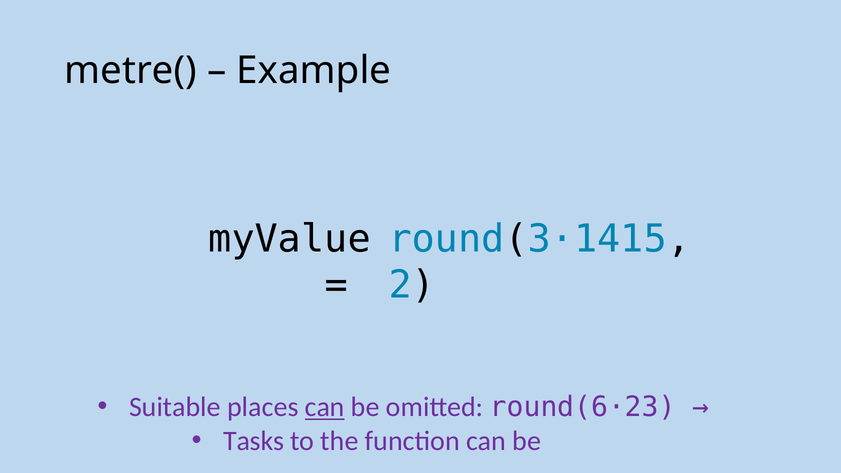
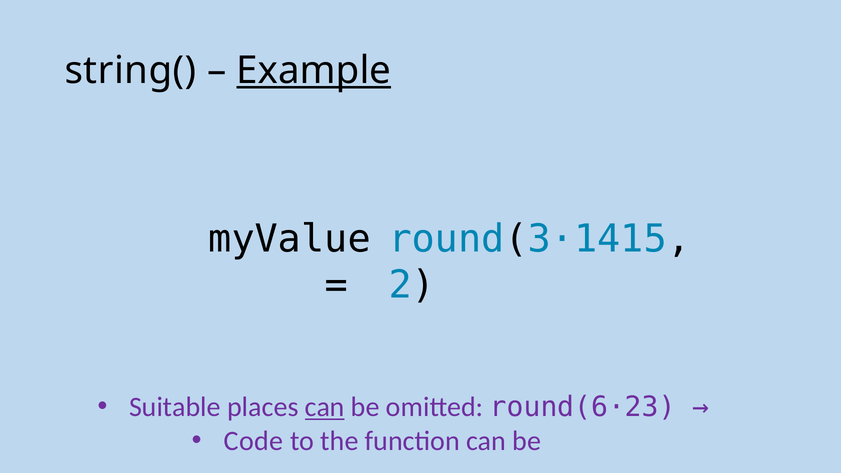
metre(: metre( -> string( (130, 71)
Example underline: none -> present (314, 71)
Tasks: Tasks -> Code (253, 441)
